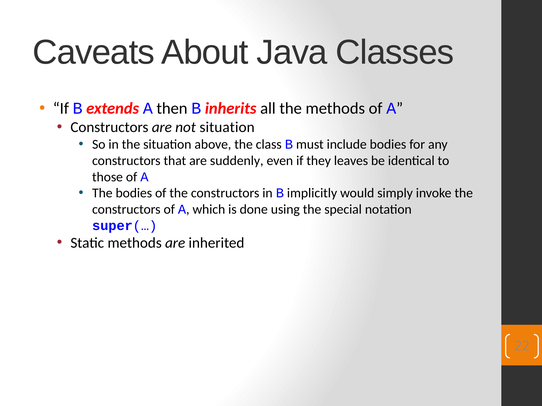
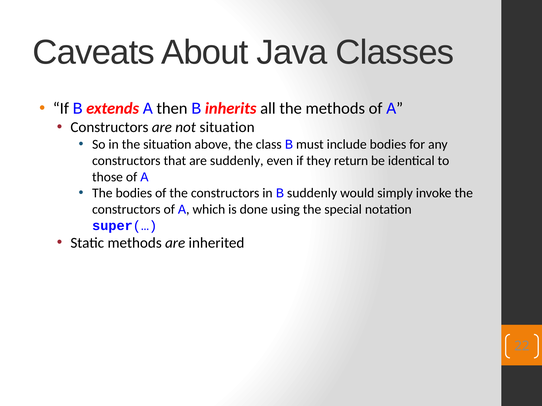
leaves: leaves -> return (351, 161)
B implicitly: implicitly -> suddenly (312, 193)
